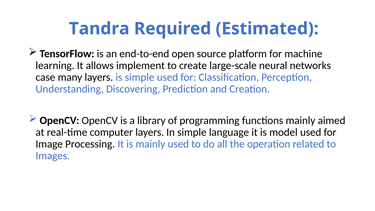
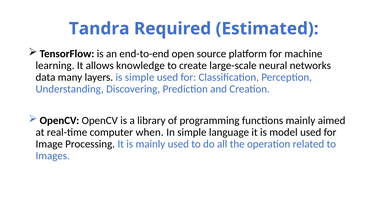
implement: implement -> knowledge (141, 65)
case: case -> data (45, 77)
computer layers: layers -> when (150, 132)
